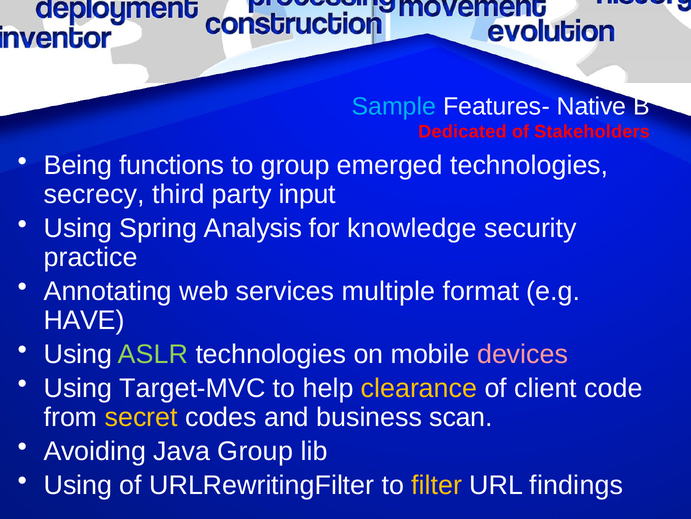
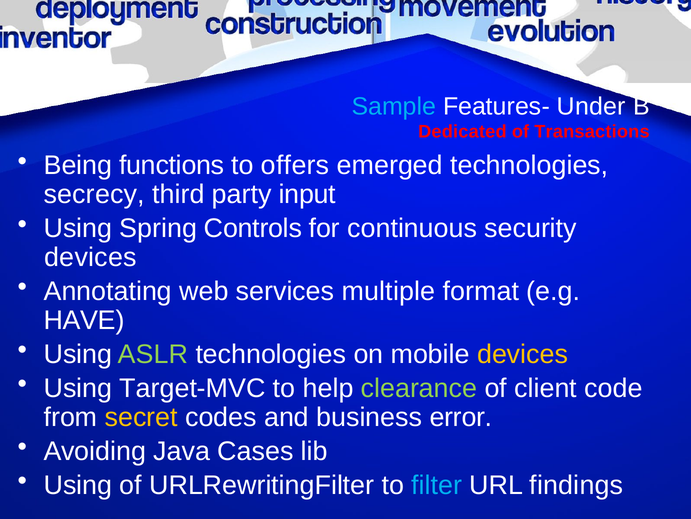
Native: Native -> Under (591, 106)
Stakeholders: Stakeholders -> Transactions (592, 132)
to group: group -> offers (295, 165)
Analysis: Analysis -> Controls (253, 228)
knowledge: knowledge -> continuous (412, 228)
practice: practice -> devices (90, 257)
devices colour: pink -> yellow (523, 354)
clearance colour: yellow -> light green (419, 388)
scan: scan -> error (461, 417)
Java Group: Group -> Cases (255, 451)
filter colour: yellow -> light blue (437, 485)
